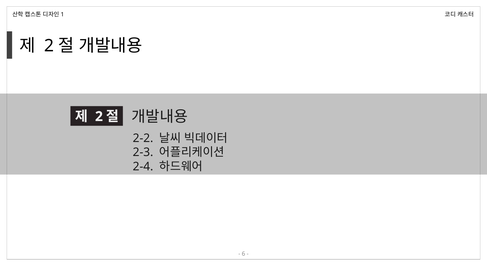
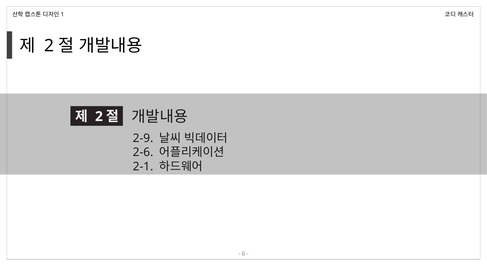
2-2: 2-2 -> 2-9 (143, 138)
2-3: 2-3 -> 2-6 (143, 152)
2-4: 2-4 -> 2-1 (143, 166)
